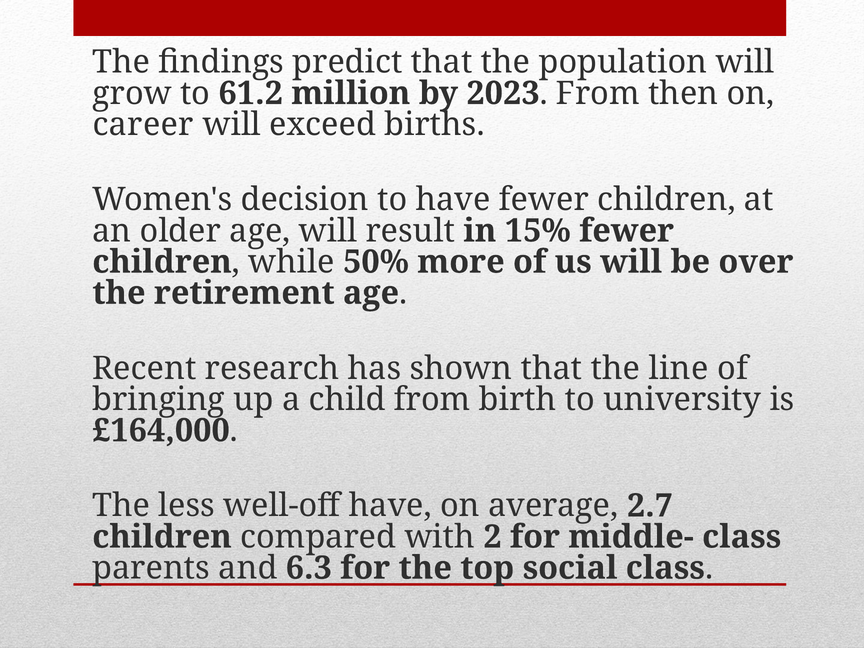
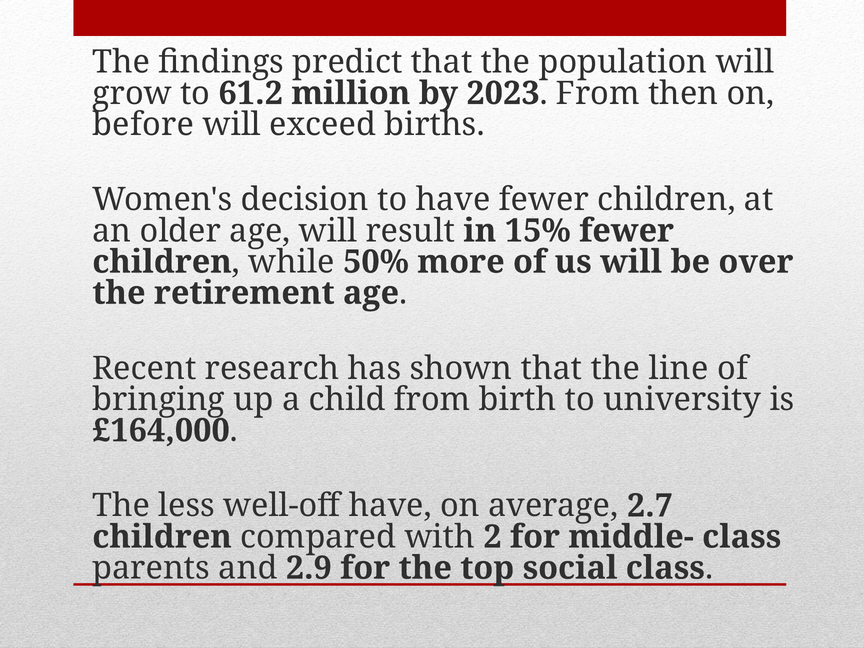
career: career -> before (143, 124)
6.3: 6.3 -> 2.9 (309, 568)
